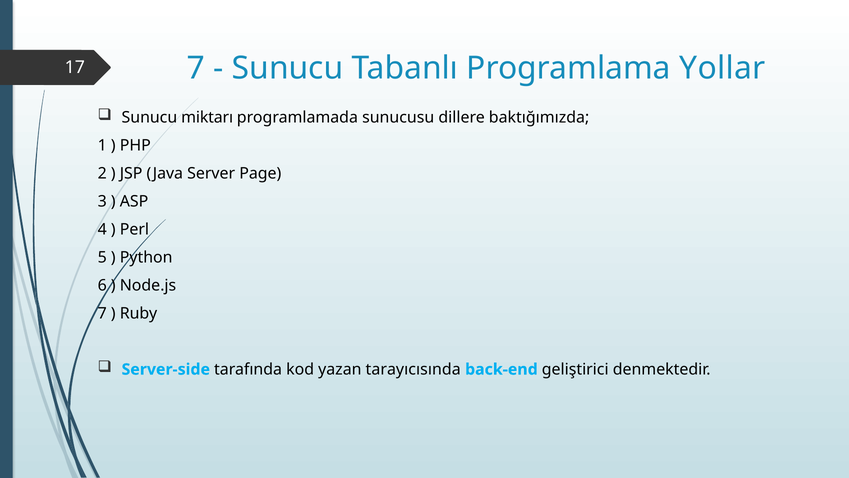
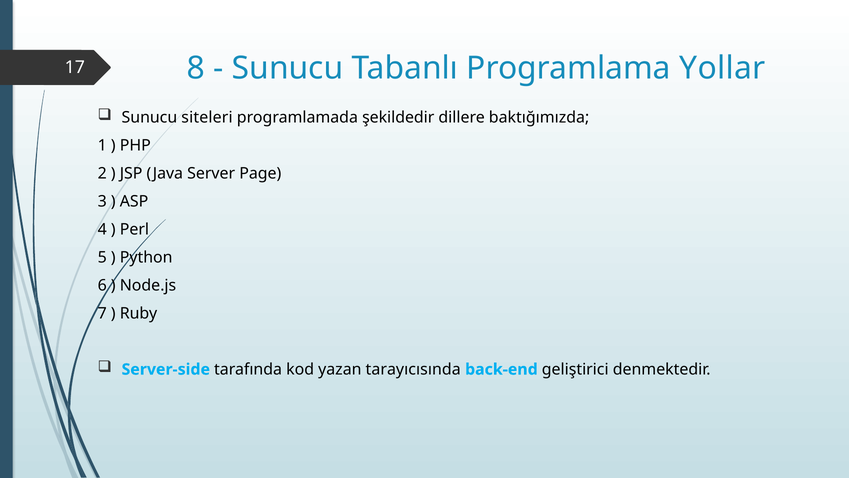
17 7: 7 -> 8 (196, 68)
miktarı: miktarı -> siteleri (207, 118)
sunucusu: sunucusu -> şekildedir (398, 118)
